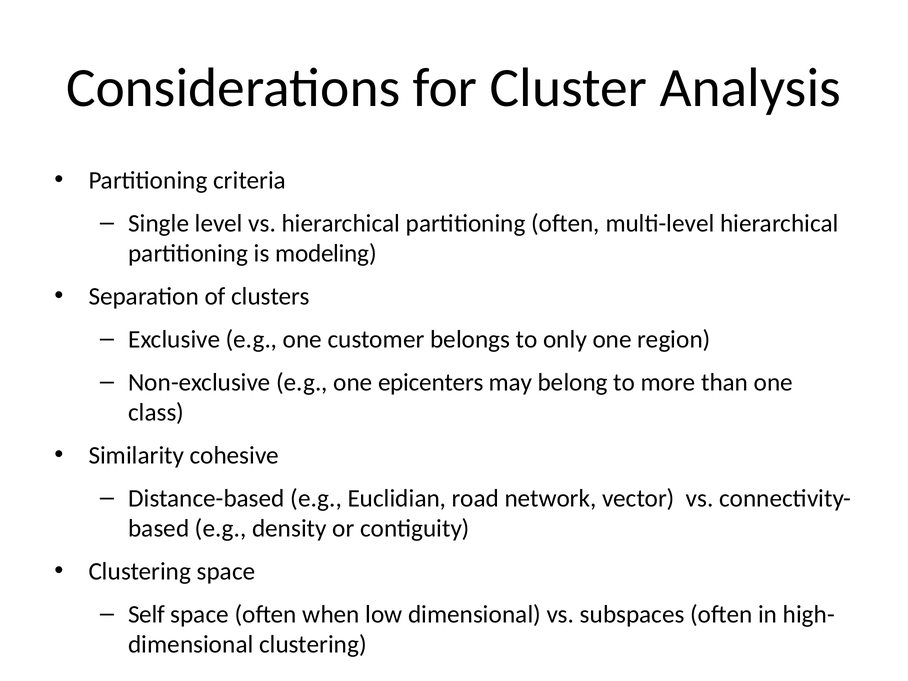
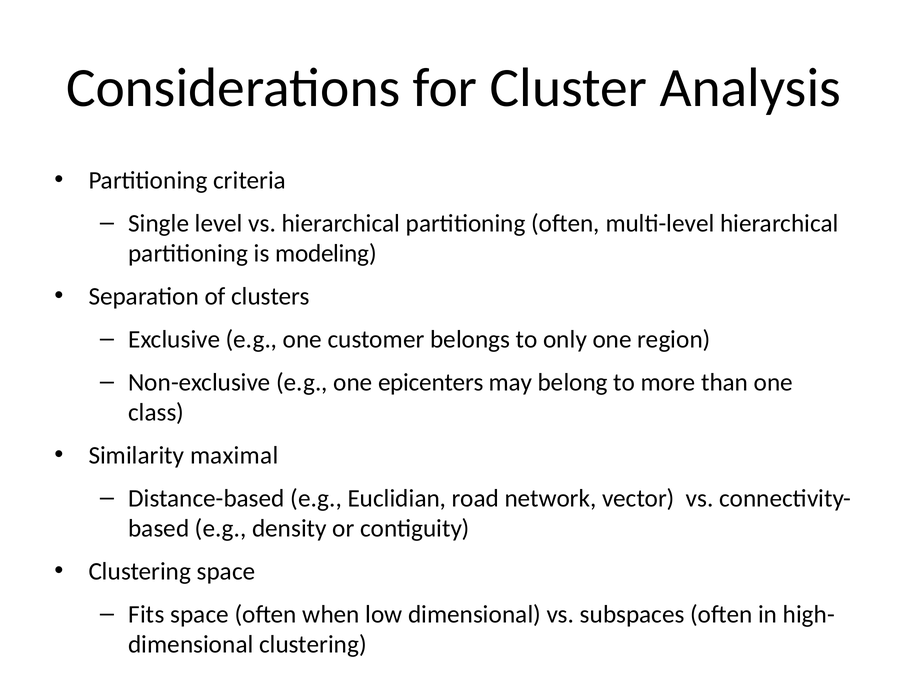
cohesive: cohesive -> maximal (234, 455)
Self: Self -> Fits (146, 614)
